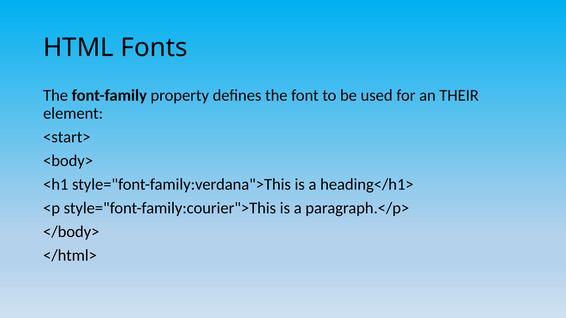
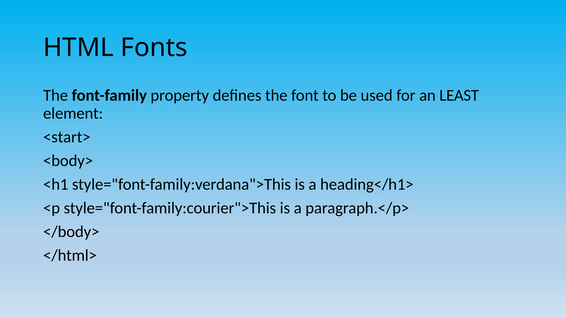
THEIR: THEIR -> LEAST (459, 96)
